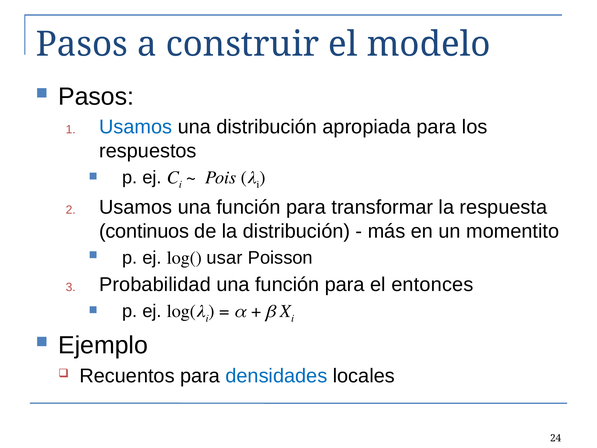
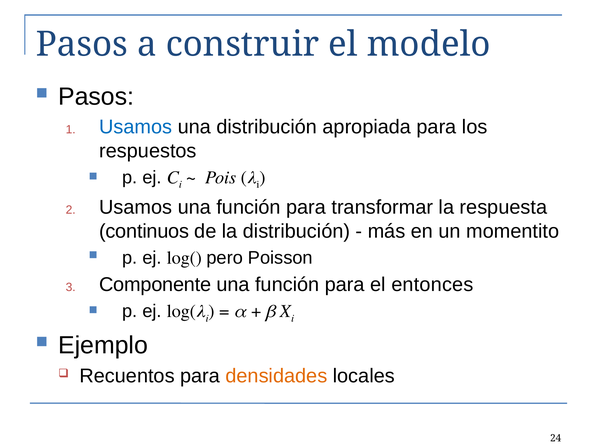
usar: usar -> pero (225, 258)
Probabilidad: Probabilidad -> Componente (155, 285)
densidades colour: blue -> orange (276, 376)
